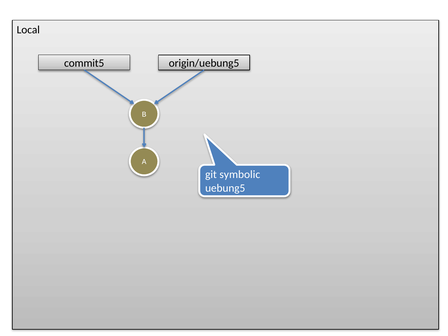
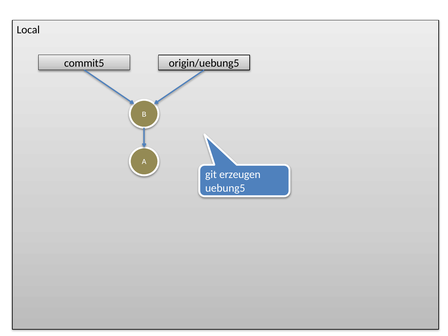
symbolic: symbolic -> erzeugen (240, 175)
